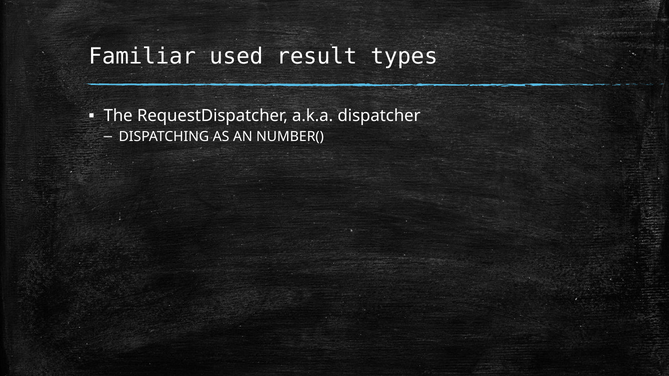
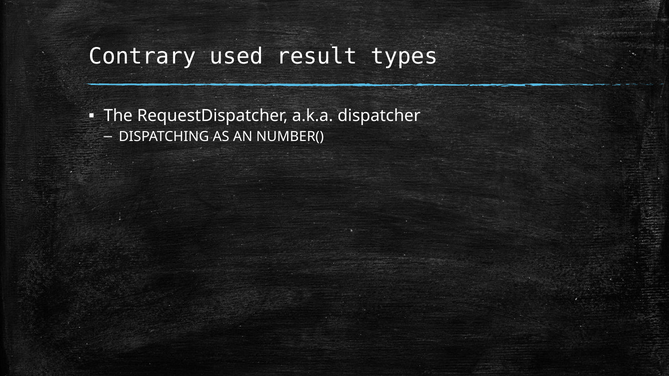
Familiar: Familiar -> Contrary (142, 56)
